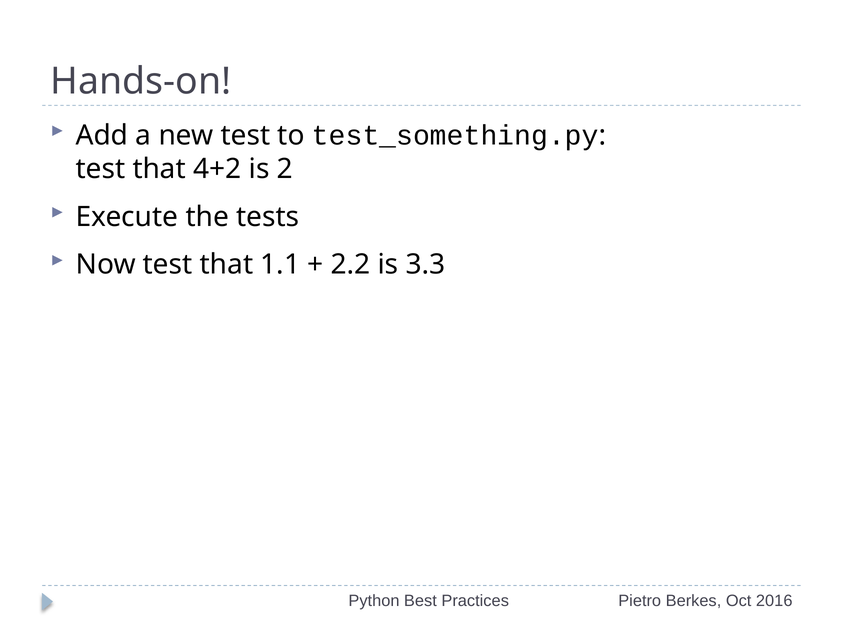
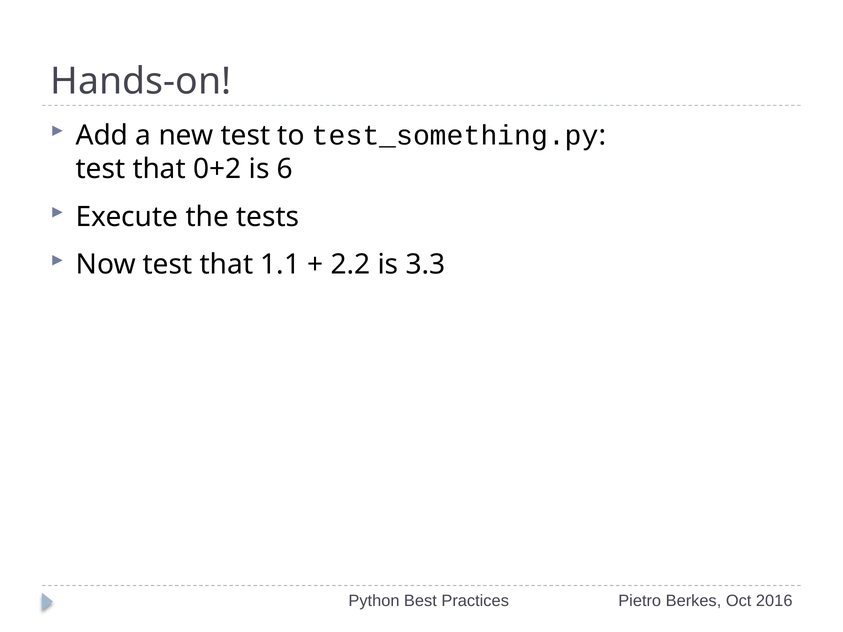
4+2: 4+2 -> 0+2 (217, 169)
2: 2 -> 6 (285, 169)
